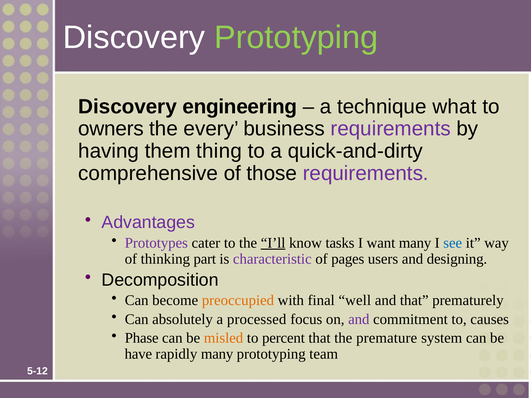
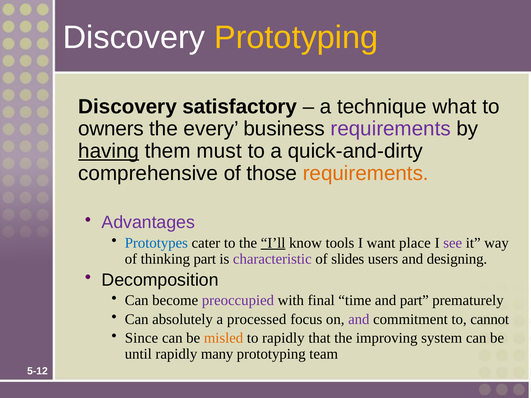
Prototyping colour: light green -> yellow (296, 37)
engineering: engineering -> satisfactory (240, 107)
having underline: none -> present (109, 151)
thing: thing -> must (219, 151)
requirements colour: purple -> orange (366, 174)
Prototypes colour: purple -> blue (156, 243)
tasks: tasks -> tools (340, 243)
want many: many -> place (415, 243)
see colour: blue -> purple (453, 243)
pages: pages -> slides (348, 259)
preoccupied colour: orange -> purple (238, 301)
well: well -> time (355, 301)
and that: that -> part (414, 301)
causes: causes -> cannot (490, 319)
Phase: Phase -> Since (142, 338)
to percent: percent -> rapidly (283, 338)
premature: premature -> improving (387, 338)
have: have -> until (138, 354)
